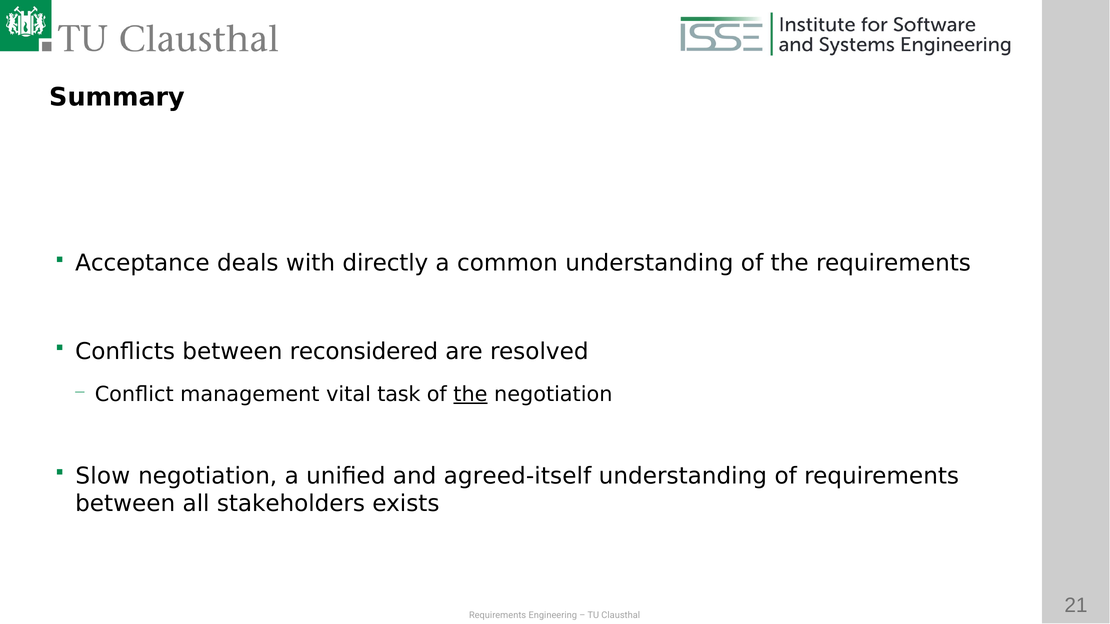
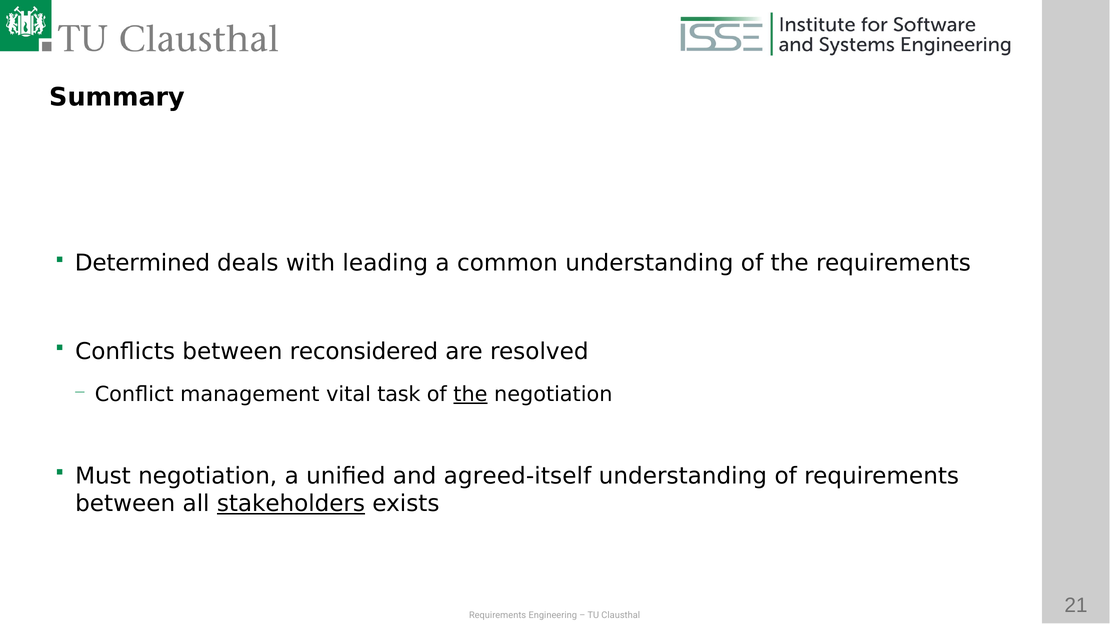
Acceptance: Acceptance -> Determined (142, 263)
directly: directly -> leading (385, 263)
Slow: Slow -> Must (103, 476)
stakeholders underline: none -> present (291, 504)
